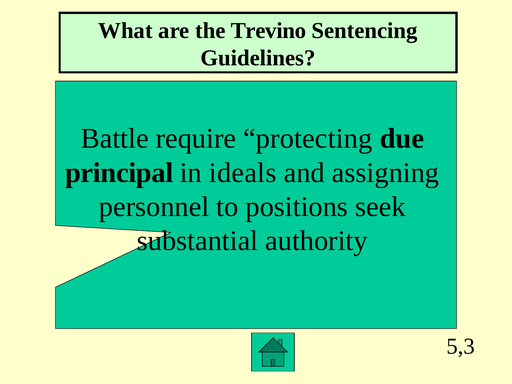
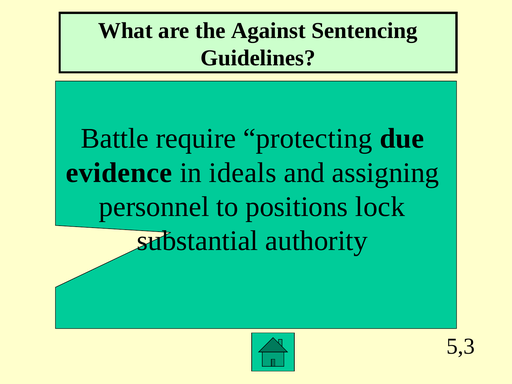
Trevino: Trevino -> Against (268, 31)
principal: principal -> evidence (119, 173)
seek: seek -> lock (380, 207)
